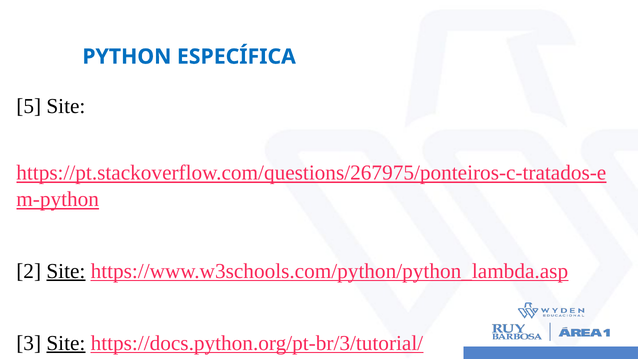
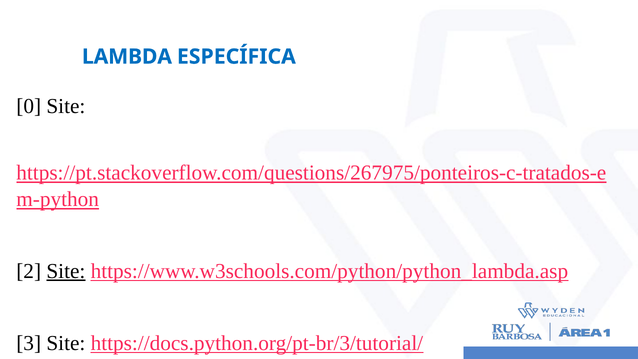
PYTHON: PYTHON -> LAMBDA (127, 57)
5: 5 -> 0 (29, 106)
Site underline: present -> none (66, 343)
